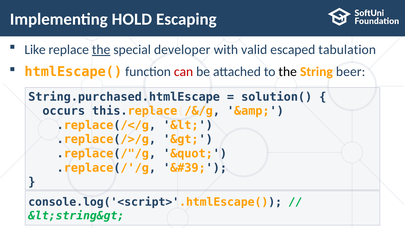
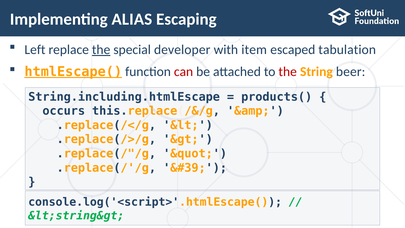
HOLD: HOLD -> ALIAS (132, 19)
Like: Like -> Left (35, 50)
valid: valid -> item (254, 50)
htmlEscape( underline: none -> present (73, 72)
the colour: black -> red (288, 72)
String.purchased.htmlEscape: String.purchased.htmlEscape -> String.including.htmlEscape (124, 97)
solution(: solution( -> products( (277, 97)
